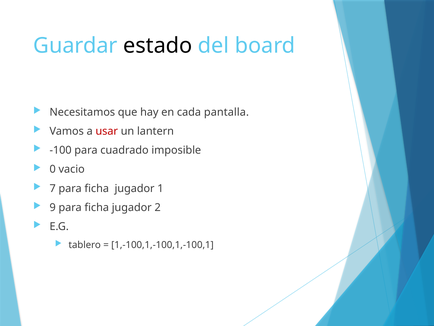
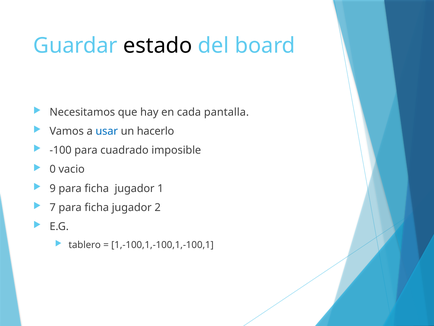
usar colour: red -> blue (107, 131)
lantern: lantern -> hacerlo (156, 131)
7: 7 -> 9 (53, 188)
9: 9 -> 7 (53, 207)
